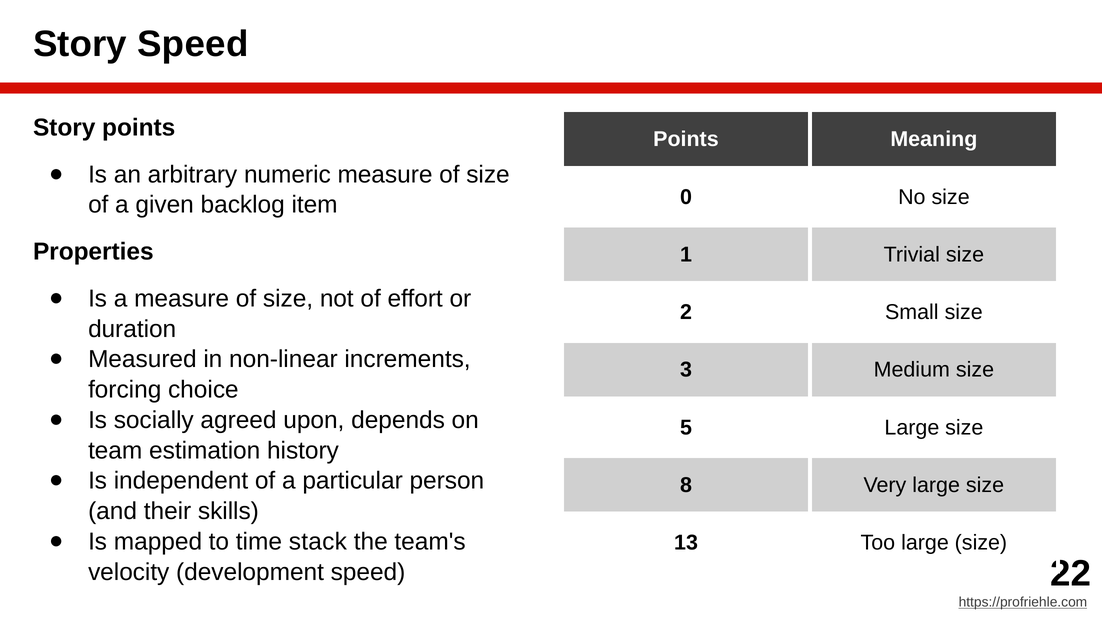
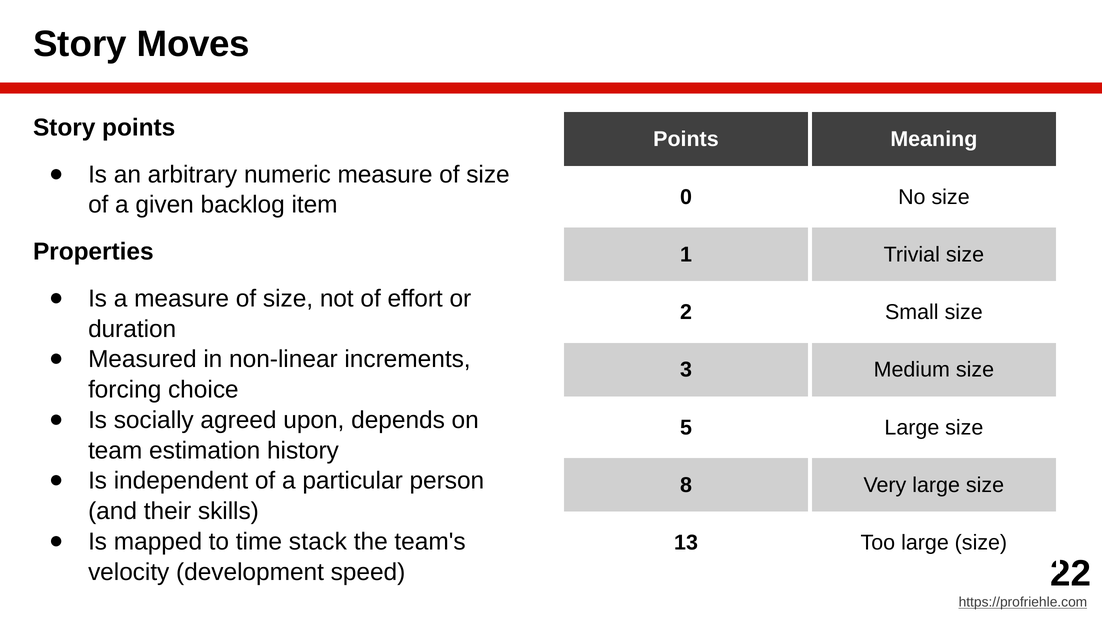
Story Speed: Speed -> Moves (193, 44)
